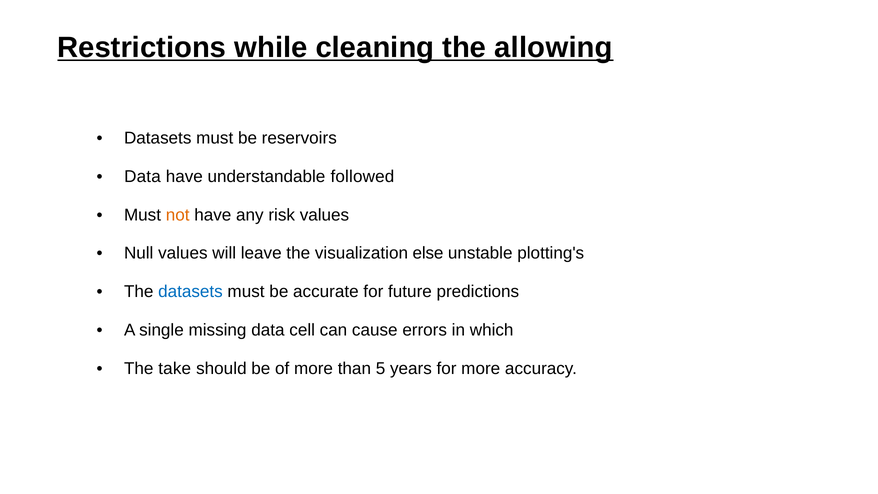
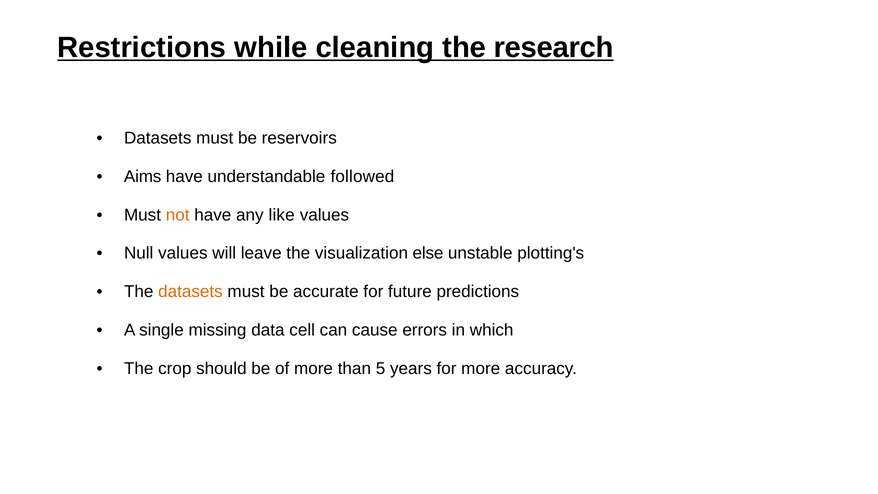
allowing: allowing -> research (554, 47)
Data: Data -> Aims (143, 177)
risk: risk -> like (282, 215)
datasets colour: blue -> orange (190, 292)
take: take -> crop (175, 368)
